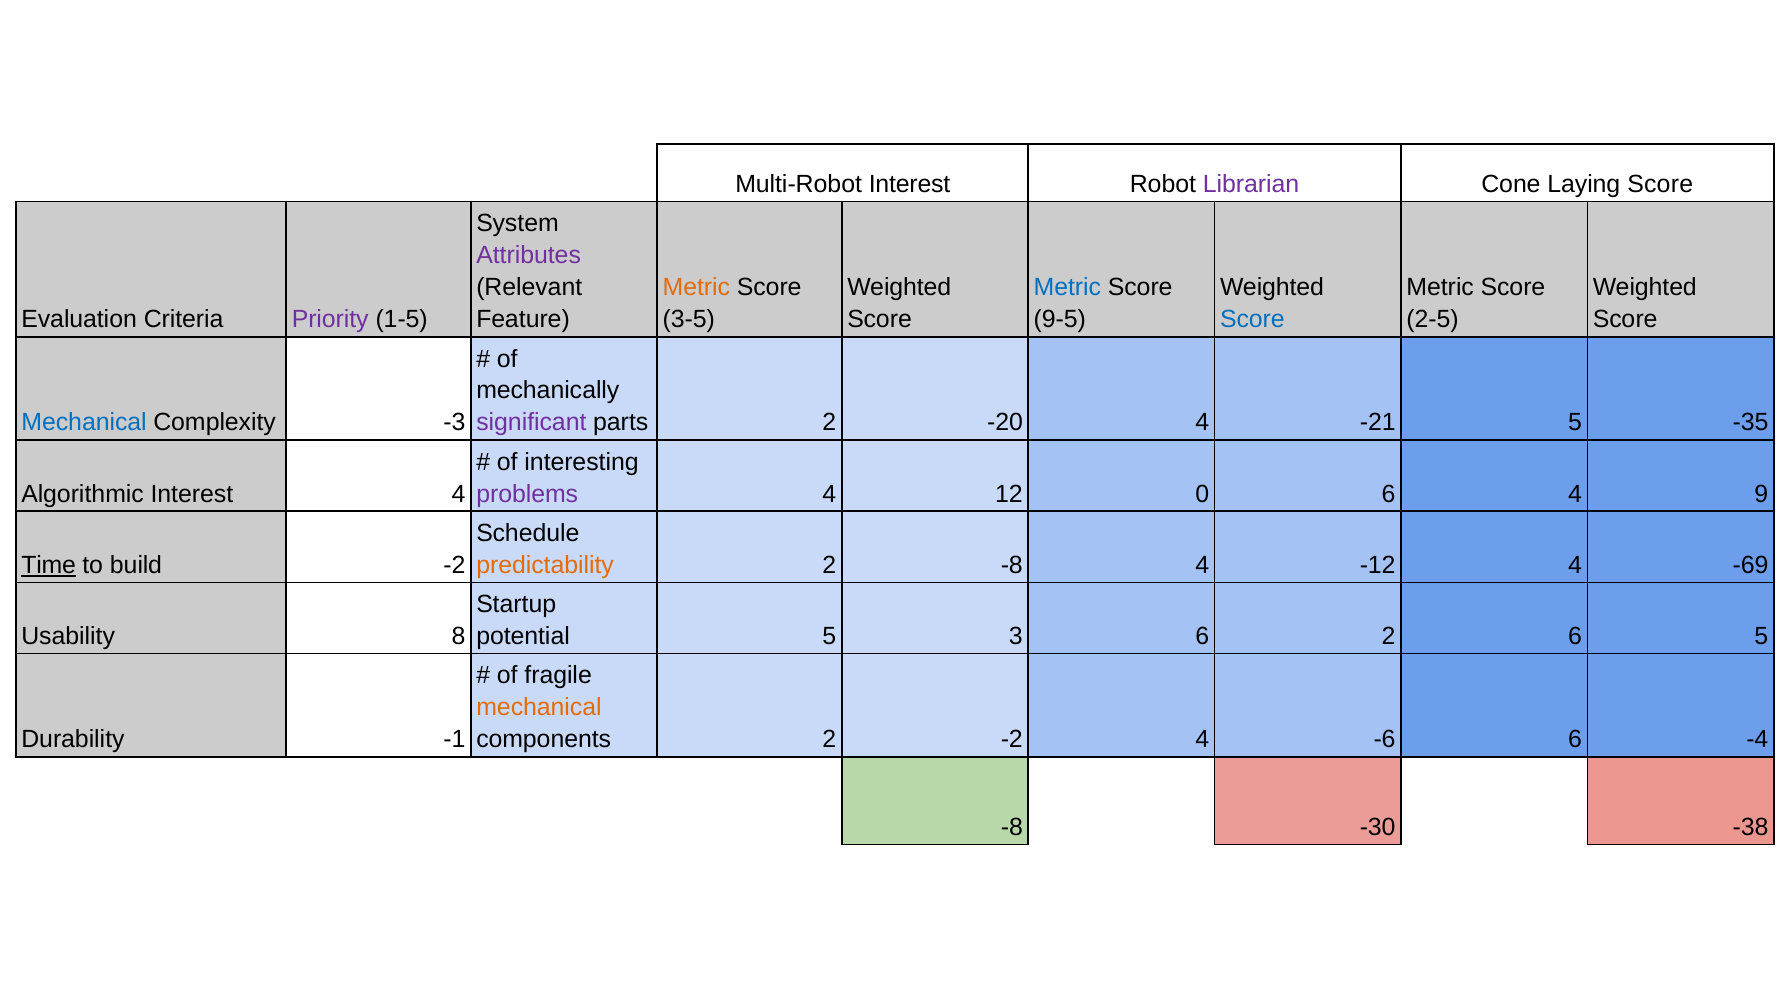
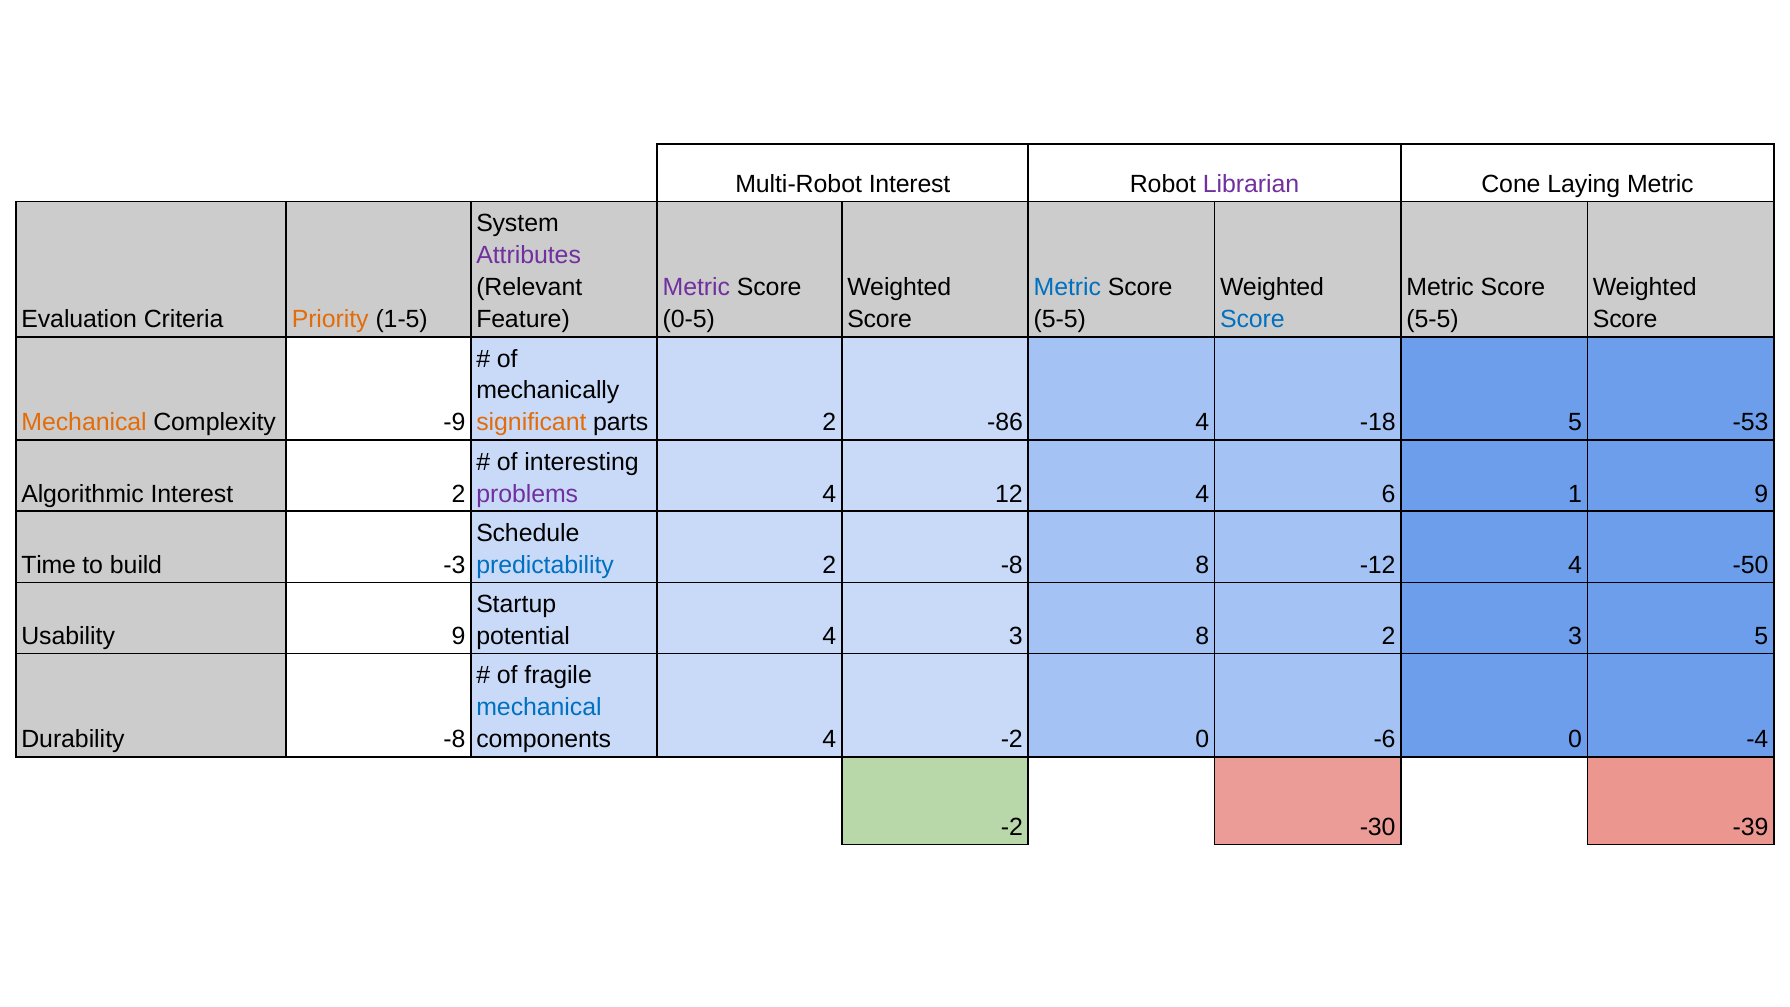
Laying Score: Score -> Metric (1660, 184)
Metric colour: orange -> purple (696, 288)
Priority colour: purple -> orange (330, 319)
3-5: 3-5 -> 0-5 (689, 319)
9-5: 9-5 -> 5-5 (1060, 319)
2-5: 2-5 -> 5-5 (1433, 319)
Mechanical colour: blue -> orange (84, 423)
-3: -3 -> -9 (454, 423)
significant colour: purple -> orange (531, 423)
-20: -20 -> -86 (1005, 423)
-21: -21 -> -18 (1378, 423)
-35: -35 -> -53 (1751, 423)
Interest 4: 4 -> 2 (458, 494)
12 0: 0 -> 4 (1202, 494)
6 4: 4 -> 1 (1575, 494)
Time underline: present -> none (49, 565)
build -2: -2 -> -3 (454, 565)
predictability colour: orange -> blue (545, 565)
-8 4: 4 -> 8 (1202, 565)
-69: -69 -> -50 (1751, 565)
Usability 8: 8 -> 9 (458, 636)
potential 5: 5 -> 4 (829, 636)
3 6: 6 -> 8 (1202, 636)
2 6: 6 -> 3 (1575, 636)
mechanical colour: orange -> blue (539, 708)
Durability -1: -1 -> -8 (454, 740)
components 2: 2 -> 4 (829, 740)
-2 4: 4 -> 0 (1202, 740)
-6 6: 6 -> 0 (1575, 740)
-8: -8 -> -2 (1012, 827)
-38: -38 -> -39 (1751, 827)
